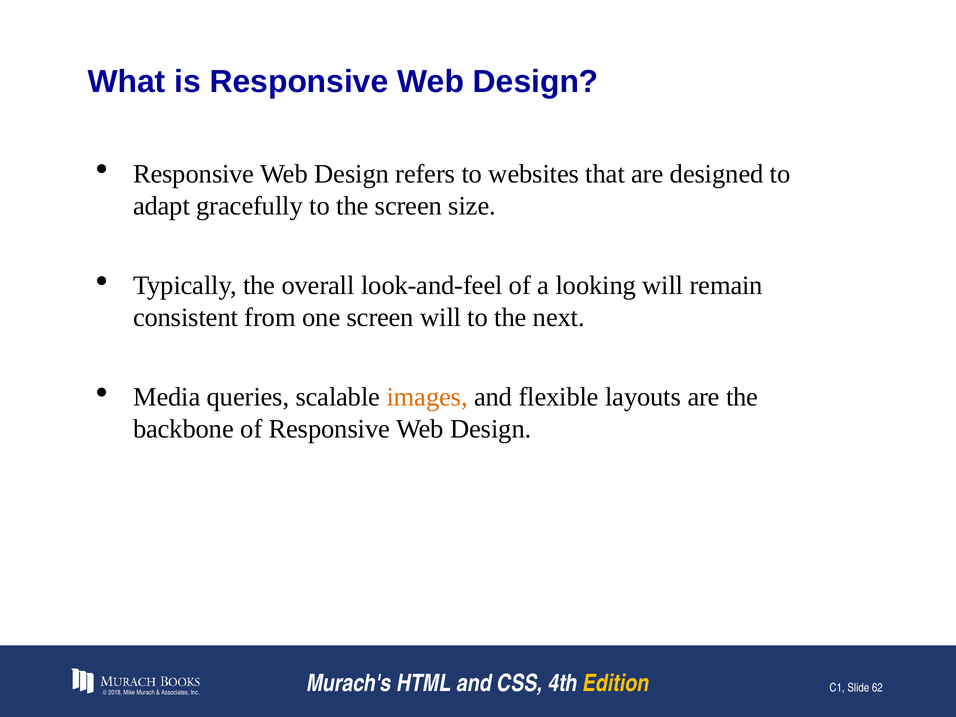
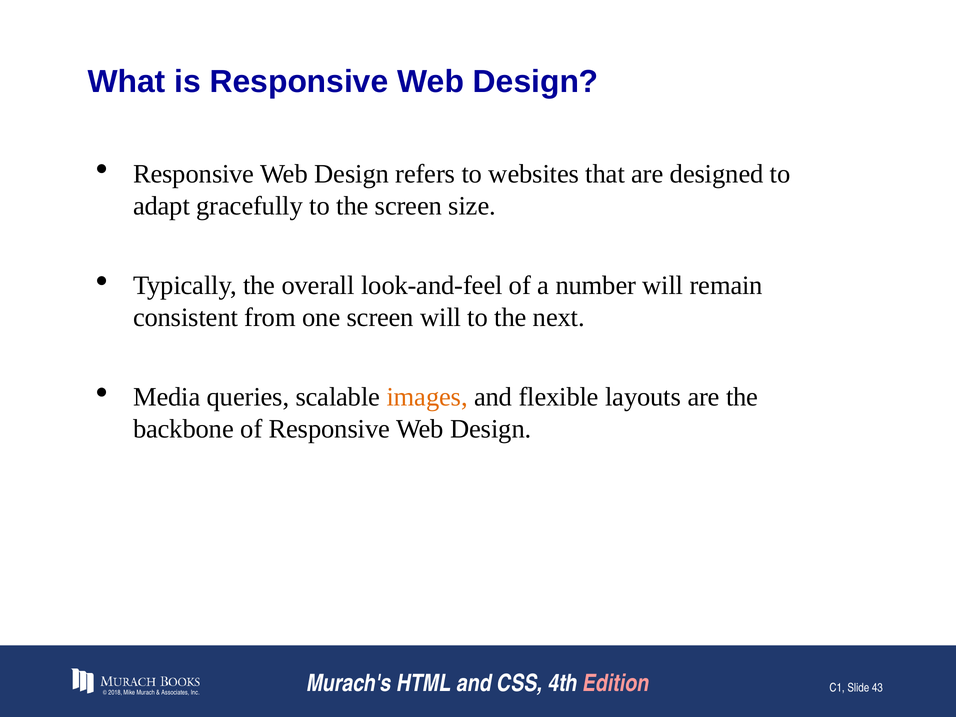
looking: looking -> number (596, 286)
Edition colour: yellow -> pink (616, 684)
62: 62 -> 43 (877, 688)
